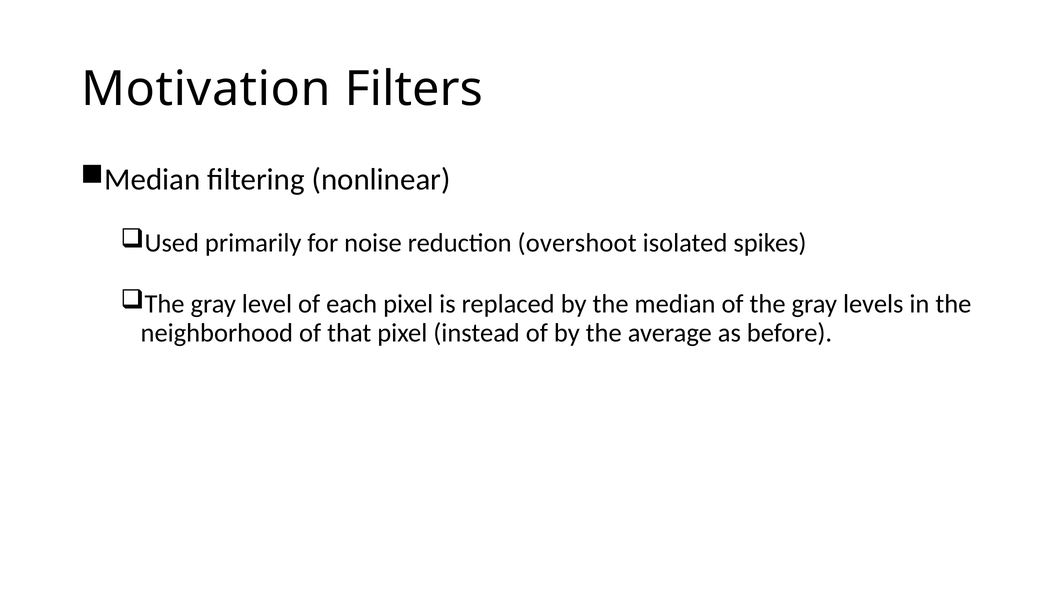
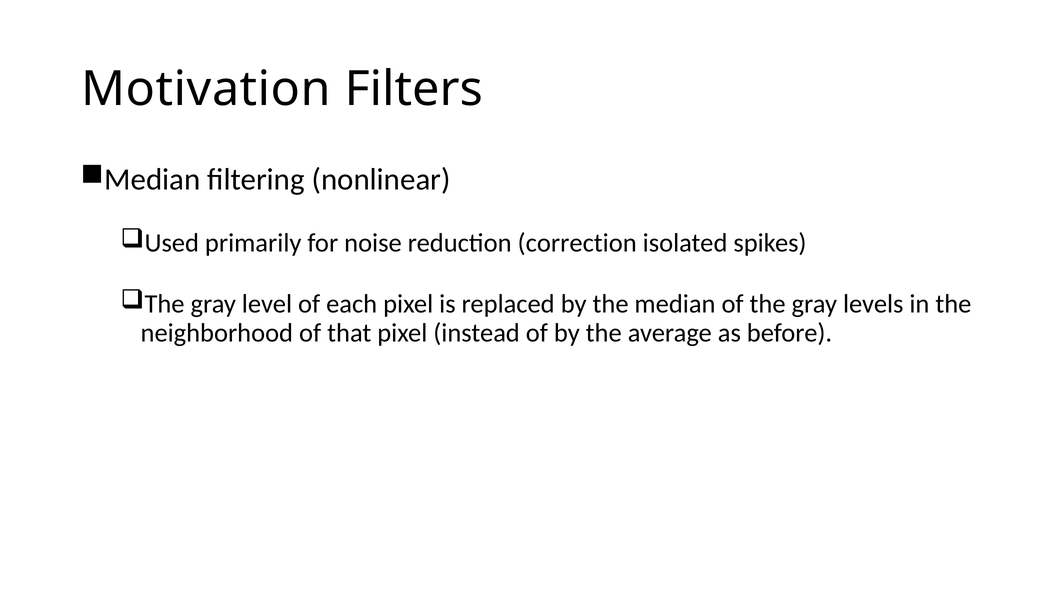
overshoot: overshoot -> correction (577, 243)
